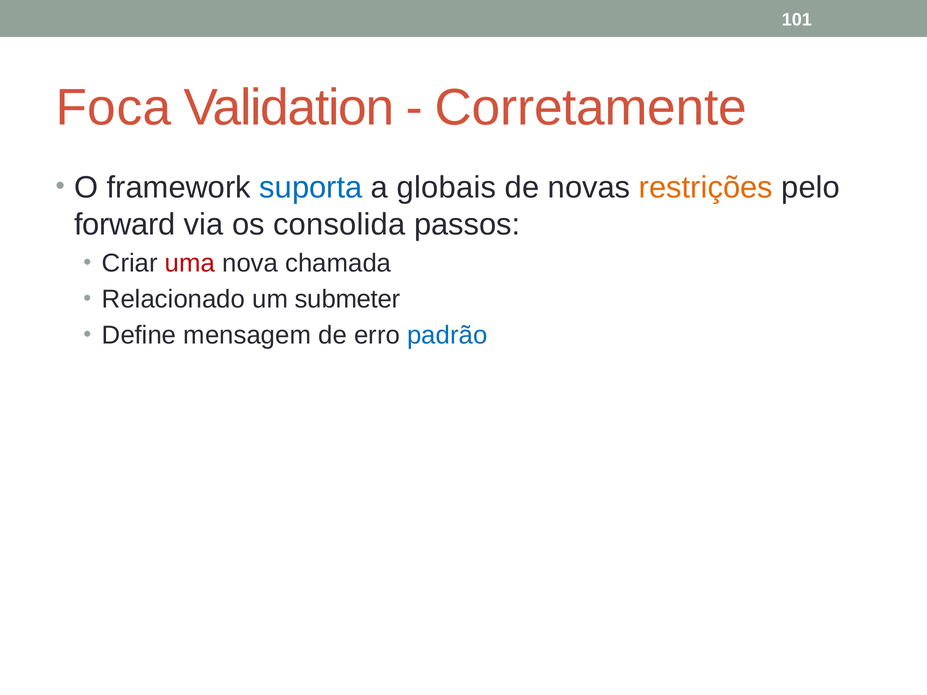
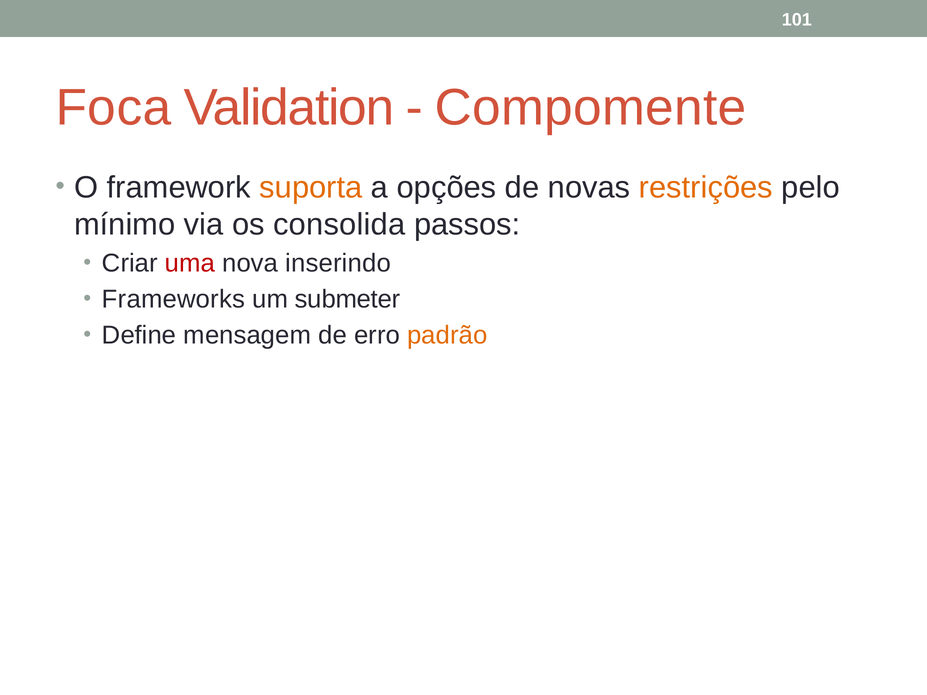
Corretamente: Corretamente -> Compomente (591, 108)
suporta colour: blue -> orange (311, 188)
globais: globais -> opções (447, 188)
forward: forward -> mínimo (125, 225)
chamada: chamada -> inserindo (338, 263)
Relacionado: Relacionado -> Frameworks (173, 299)
padrão colour: blue -> orange (447, 336)
